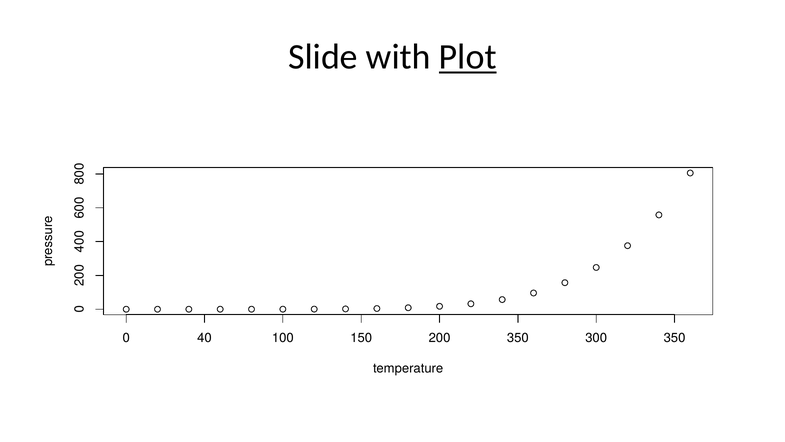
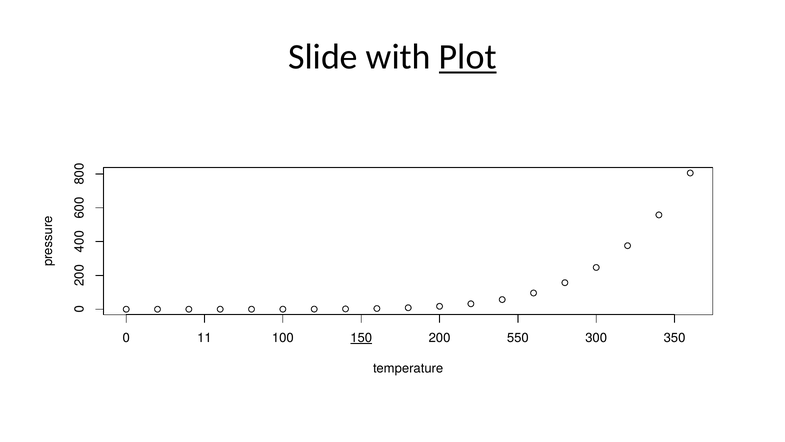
40: 40 -> 11 (204, 337)
150 underline: none -> present (361, 337)
200 350: 350 -> 550 (518, 338)
